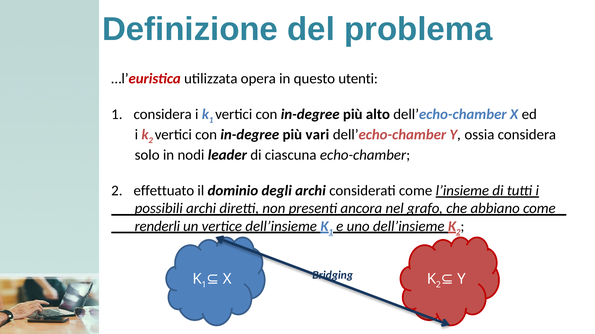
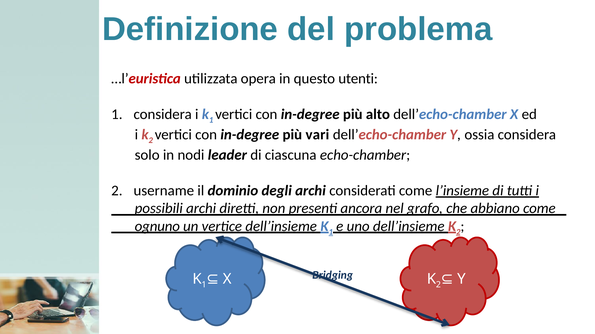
effettuato: effettuato -> username (164, 191)
renderli: renderli -> ognuno (157, 227)
